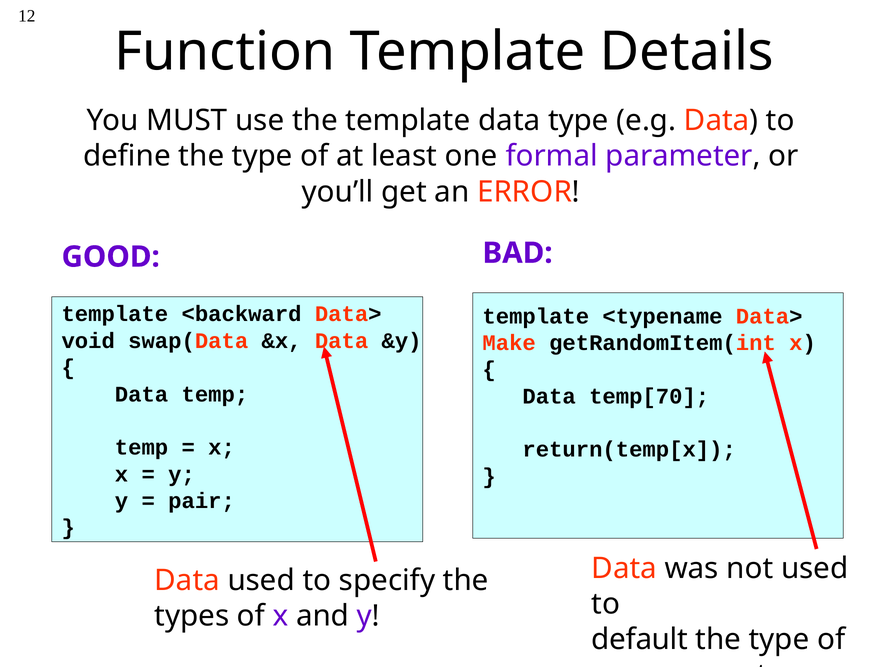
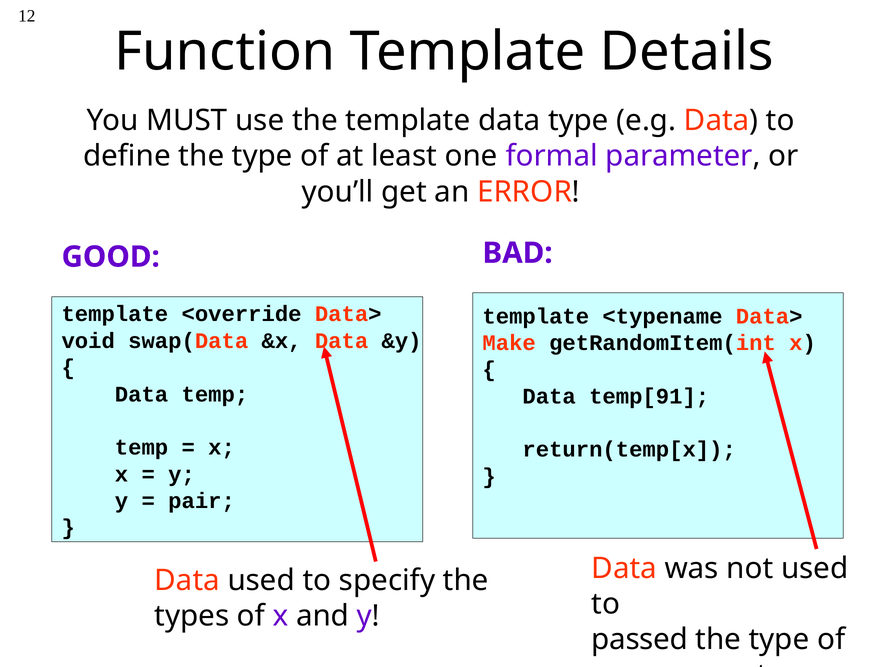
<backward: <backward -> <override (242, 314)
temp[70: temp[70 -> temp[91 (649, 396)
default: default -> passed (640, 639)
